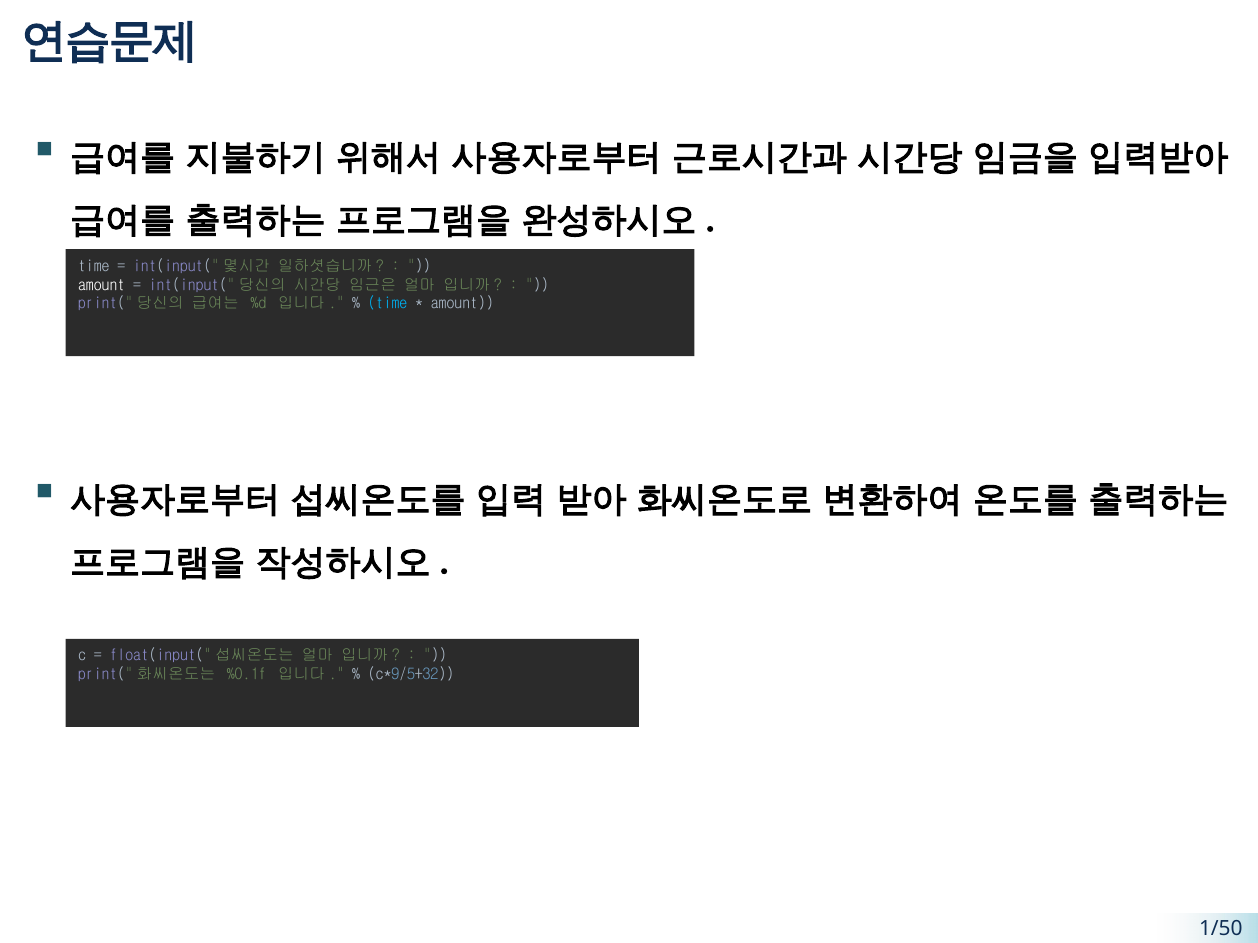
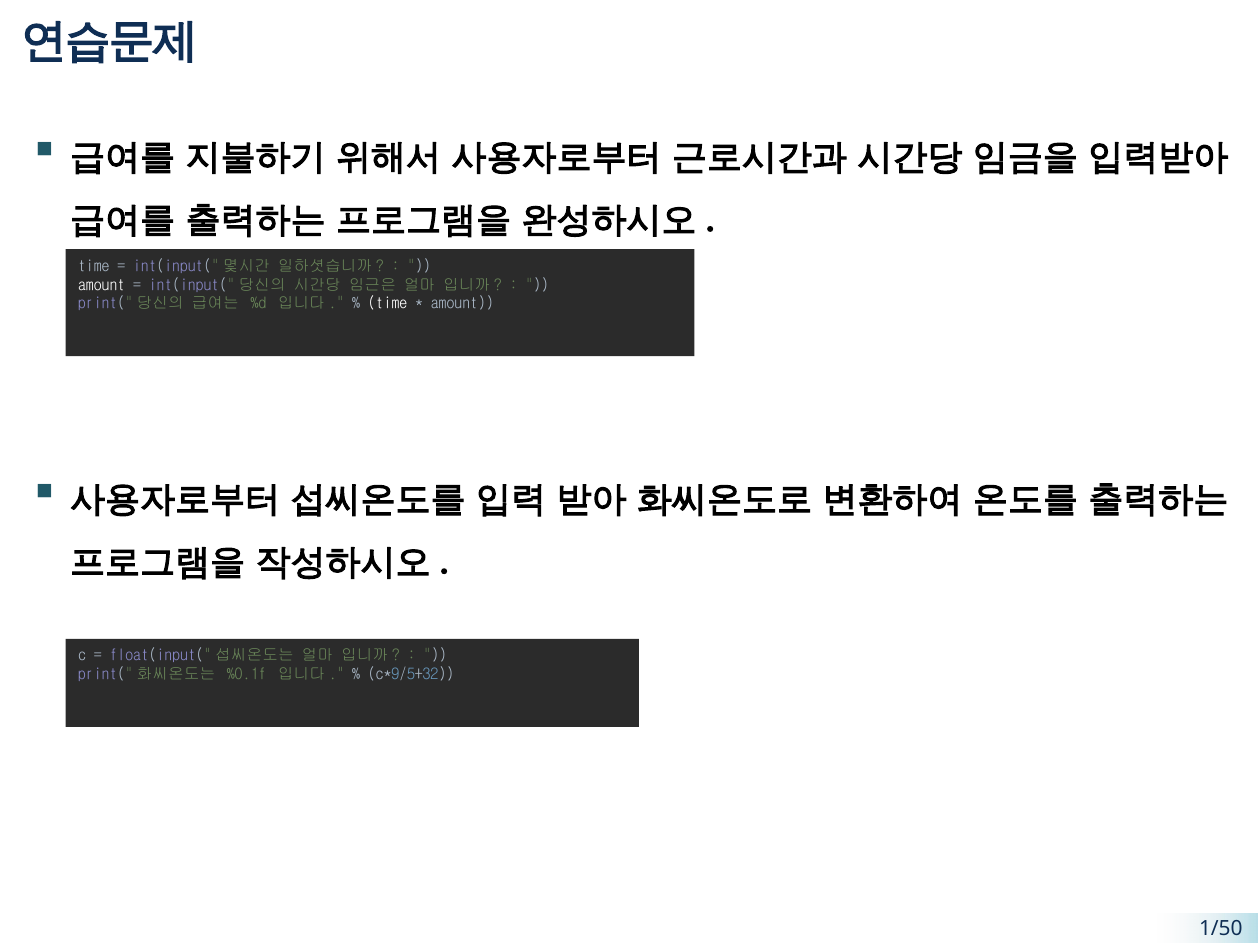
time colour: light blue -> white (388, 304)
